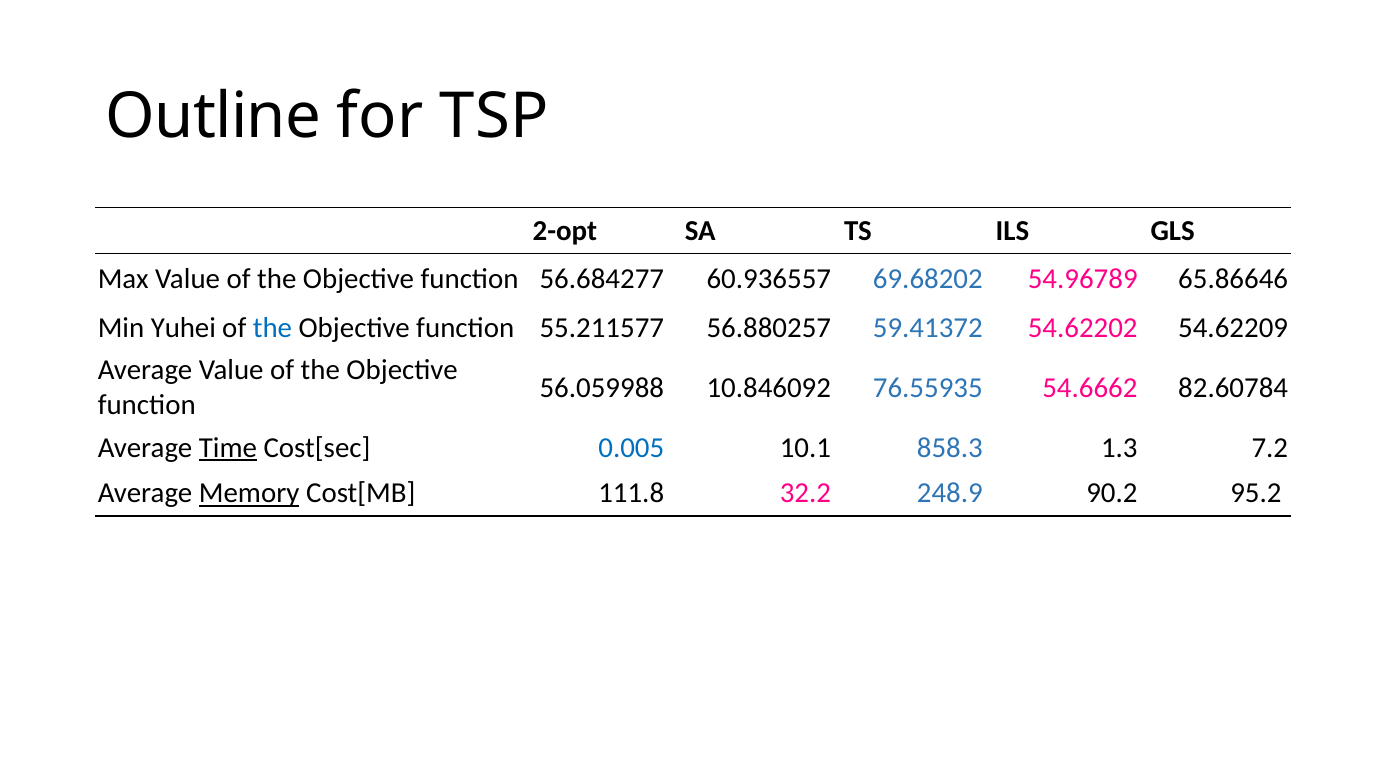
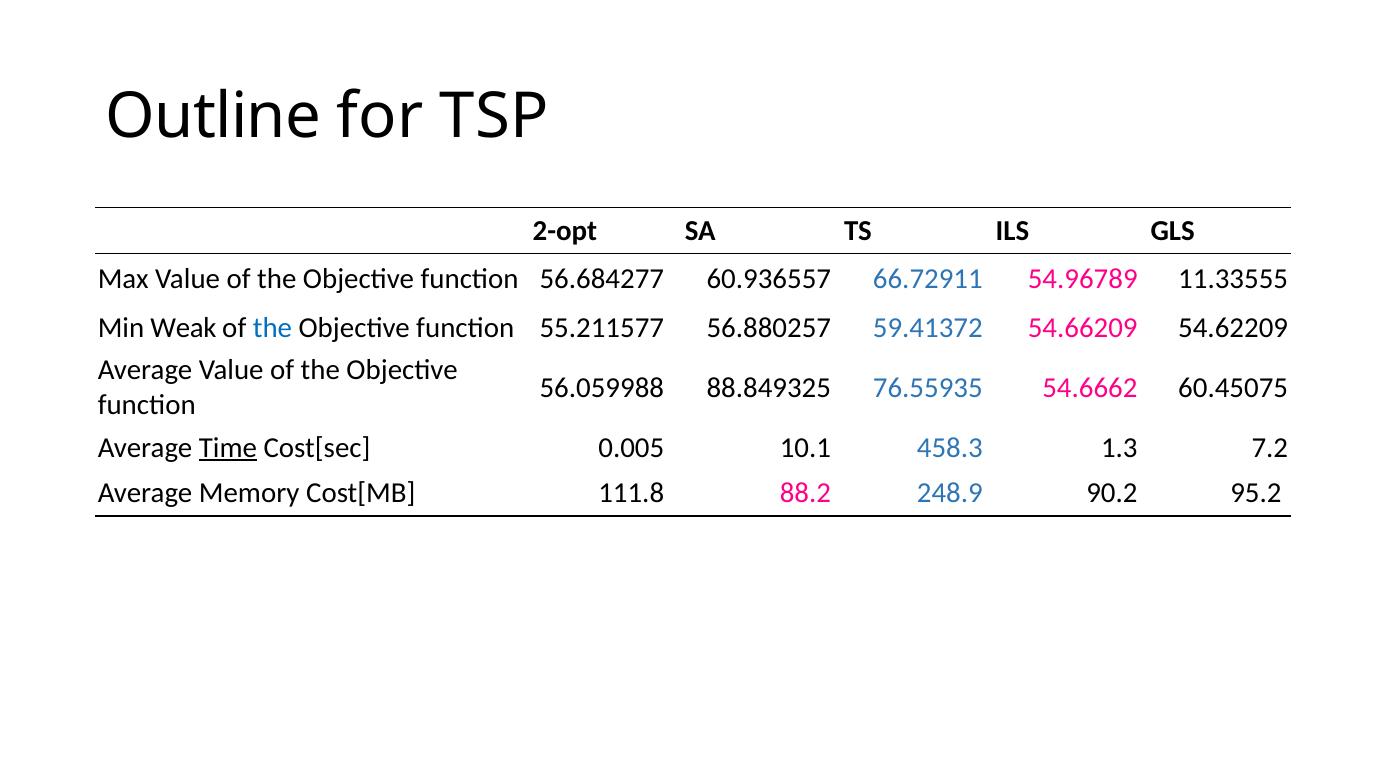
69.68202: 69.68202 -> 66.72911 (928, 279)
65.86646: 65.86646 -> 11.33555 (1233, 279)
Yuhei: Yuhei -> Weak (183, 328)
54.62202: 54.62202 -> 54.66209 (1083, 328)
10.846092: 10.846092 -> 88.849325 (769, 388)
82.60784: 82.60784 -> 60.45075 (1233, 388)
0.005 colour: blue -> black (631, 448)
858.3: 858.3 -> 458.3 (950, 448)
Memory underline: present -> none (249, 494)
32.2: 32.2 -> 88.2 (805, 494)
